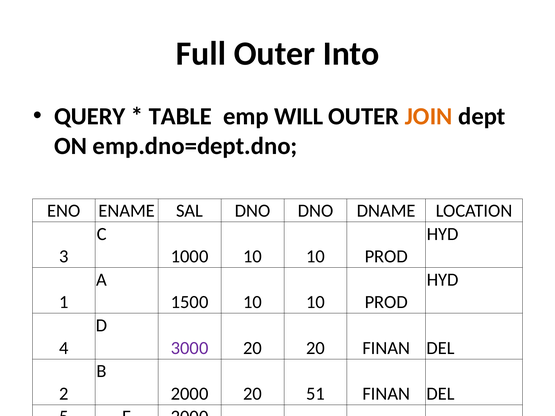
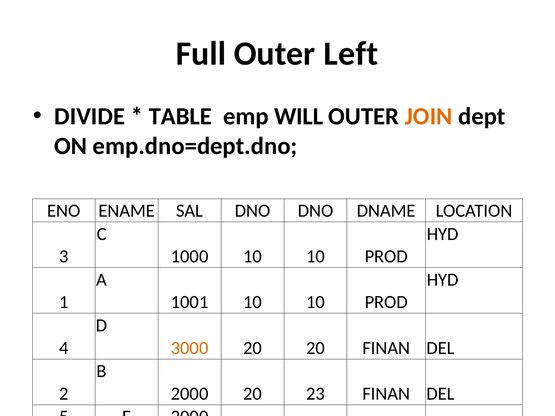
Into: Into -> Left (351, 54)
QUERY: QUERY -> DIVIDE (90, 116)
1500: 1500 -> 1001 (190, 302)
3000 colour: purple -> orange (190, 348)
51: 51 -> 23 (315, 394)
